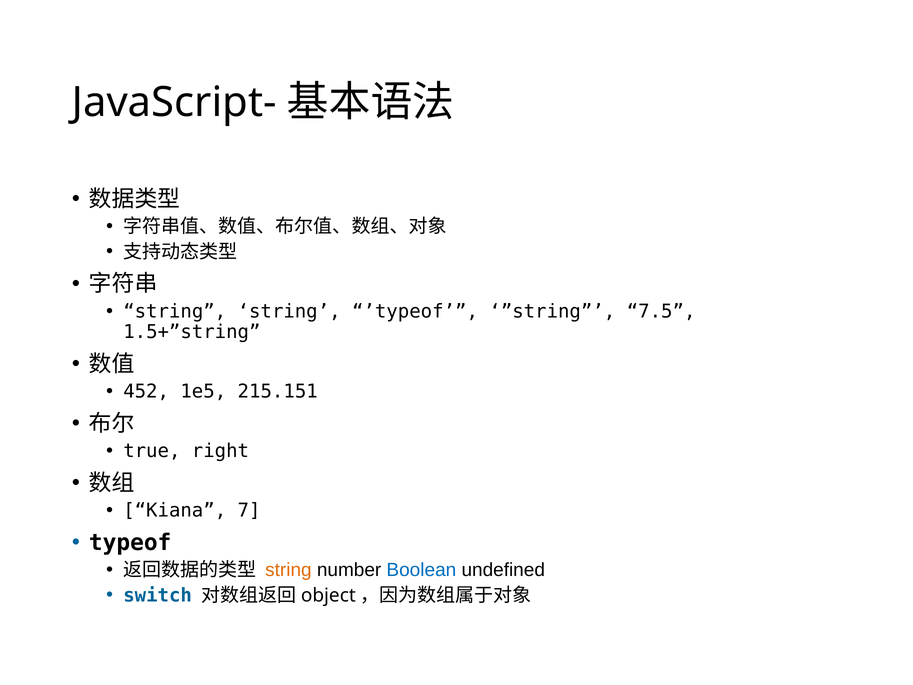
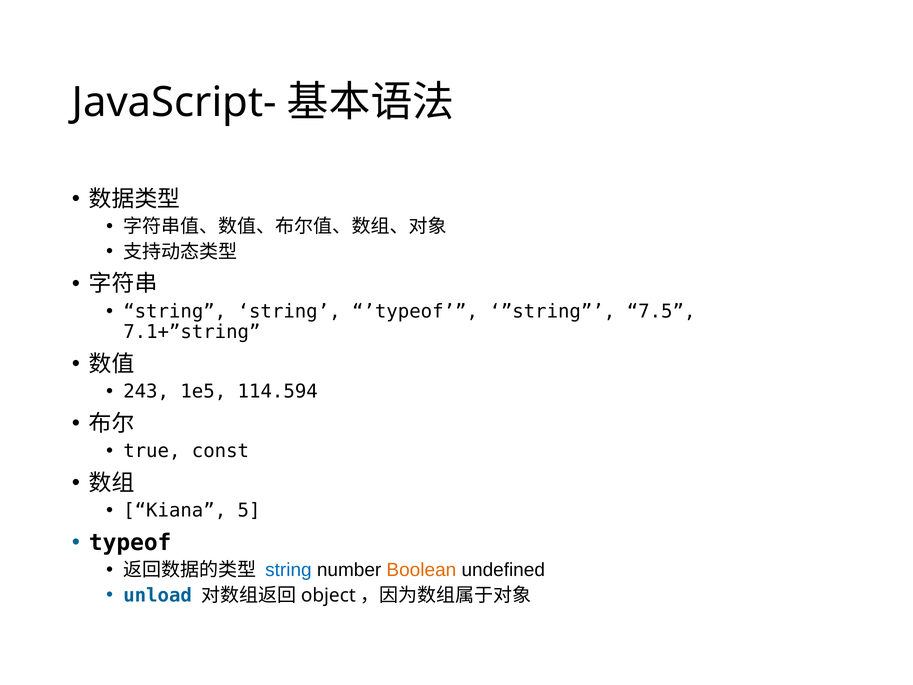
1.5+”string: 1.5+”string -> 7.1+”string (192, 332)
452: 452 -> 243 (146, 391)
215.151: 215.151 -> 114.594 (278, 391)
right: right -> const (220, 451)
7: 7 -> 5 (249, 510)
string colour: orange -> blue (288, 570)
Boolean colour: blue -> orange (421, 570)
switch: switch -> unload (158, 595)
